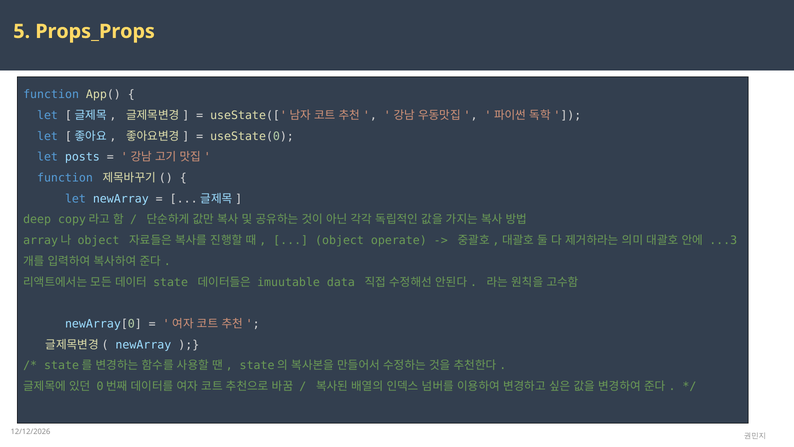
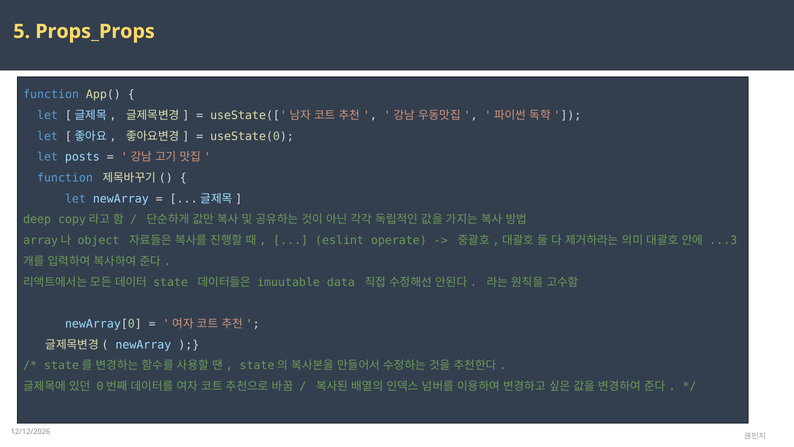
object: object -> eslint (340, 240)
